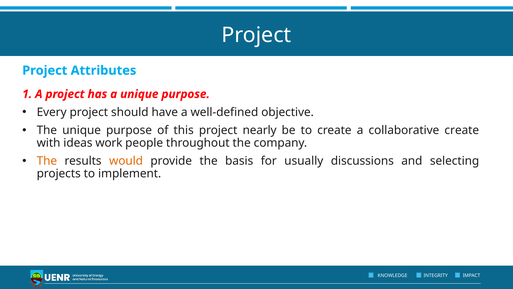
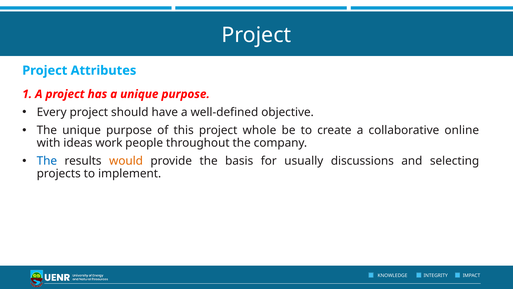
nearly: nearly -> whole (259, 130)
collaborative create: create -> online (462, 130)
The colour: orange -> blue (47, 161)
